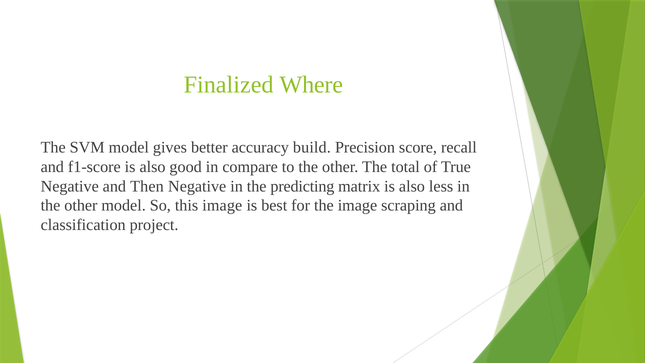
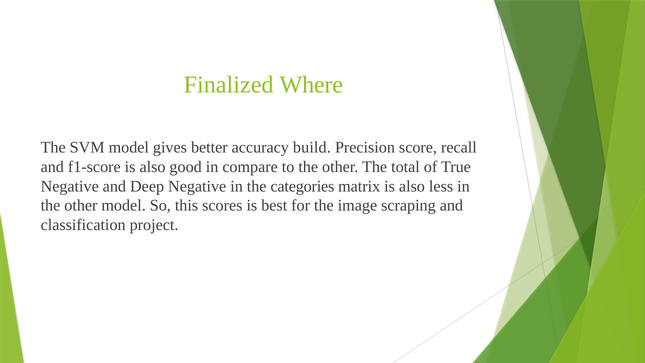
Then: Then -> Deep (147, 186)
predicting: predicting -> categories (302, 186)
this image: image -> scores (222, 205)
